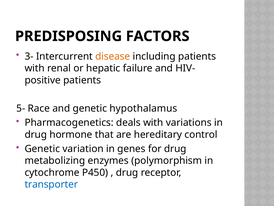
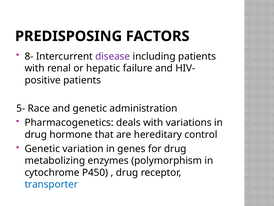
3-: 3- -> 8- (29, 56)
disease colour: orange -> purple (113, 56)
hypothalamus: hypothalamus -> administration (143, 108)
